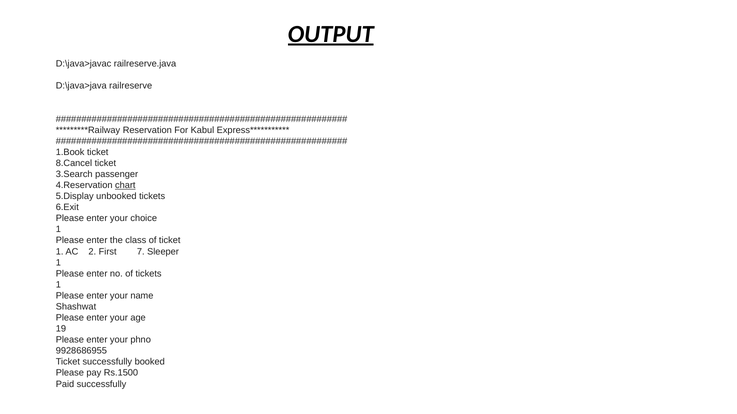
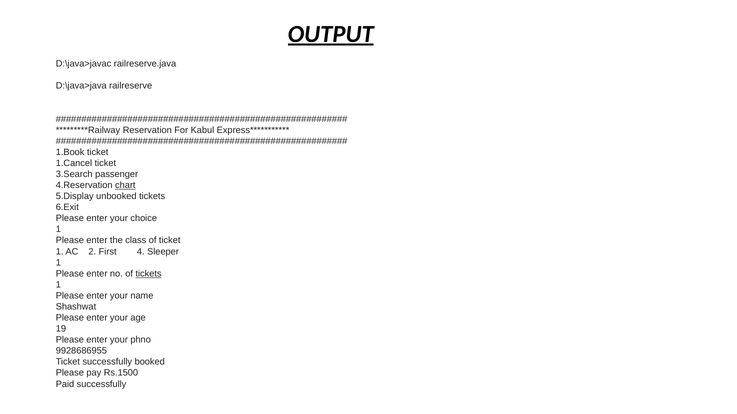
8.Cancel: 8.Cancel -> 1.Cancel (74, 163)
7: 7 -> 4 (141, 252)
tickets underline: none -> present (149, 274)
